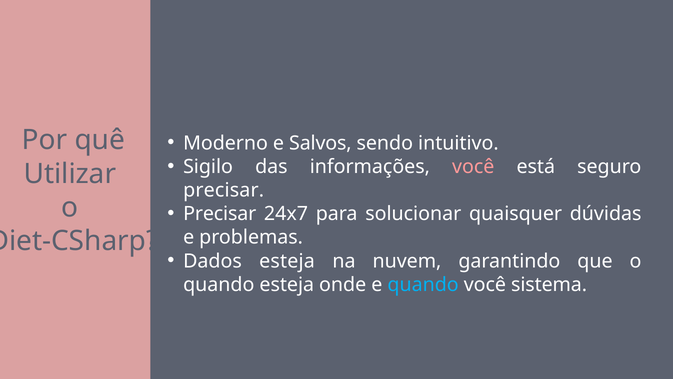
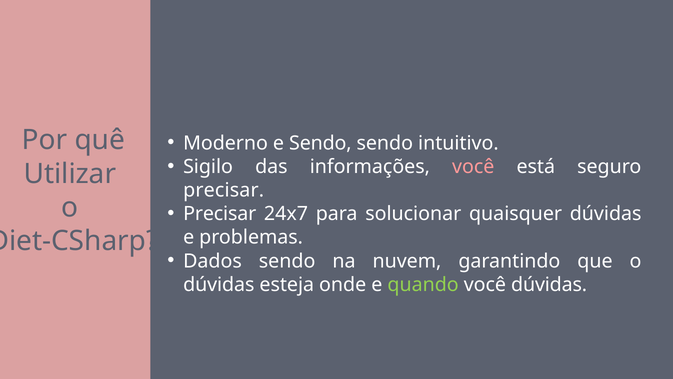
e Salvos: Salvos -> Sendo (320, 143)
Dados esteja: esteja -> sendo (287, 261)
quando: quando -> dúvidas (219, 284)
quando colour: light blue -> light green (423, 284)
você sistema: sistema -> dúvidas (549, 284)
